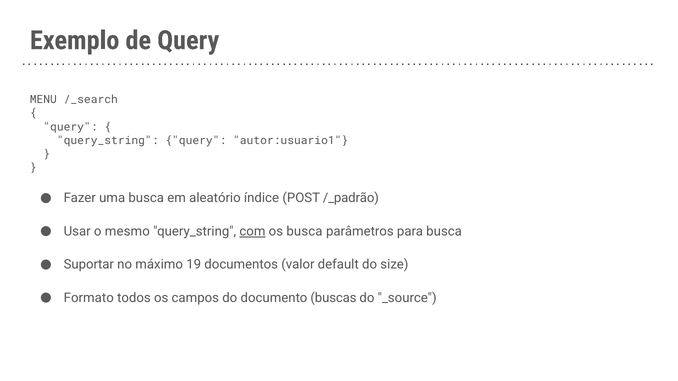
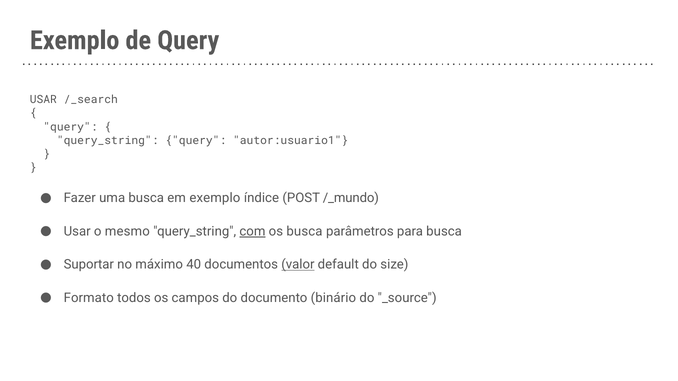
MENU: MENU -> USAR (43, 100)
em aleatório: aleatório -> exemplo (215, 198)
/_padrão: /_padrão -> /_mundo (351, 198)
19: 19 -> 40 (194, 265)
valor underline: none -> present (298, 265)
buscas: buscas -> binário (333, 298)
